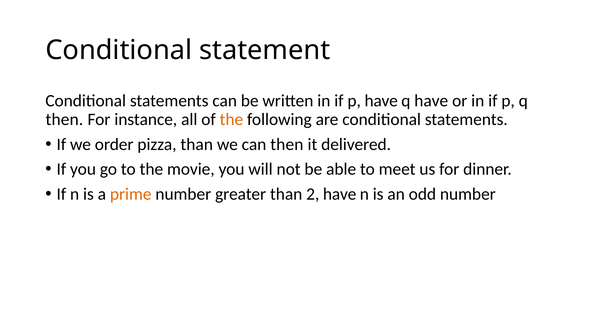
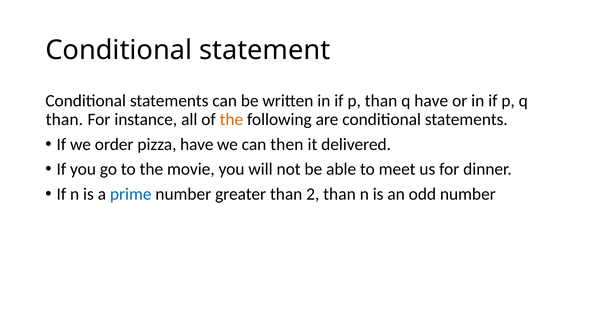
p have: have -> than (381, 101)
then: then -> than (64, 119)
pizza than: than -> have (197, 144)
prime colour: orange -> blue (131, 194)
2 have: have -> than (339, 194)
